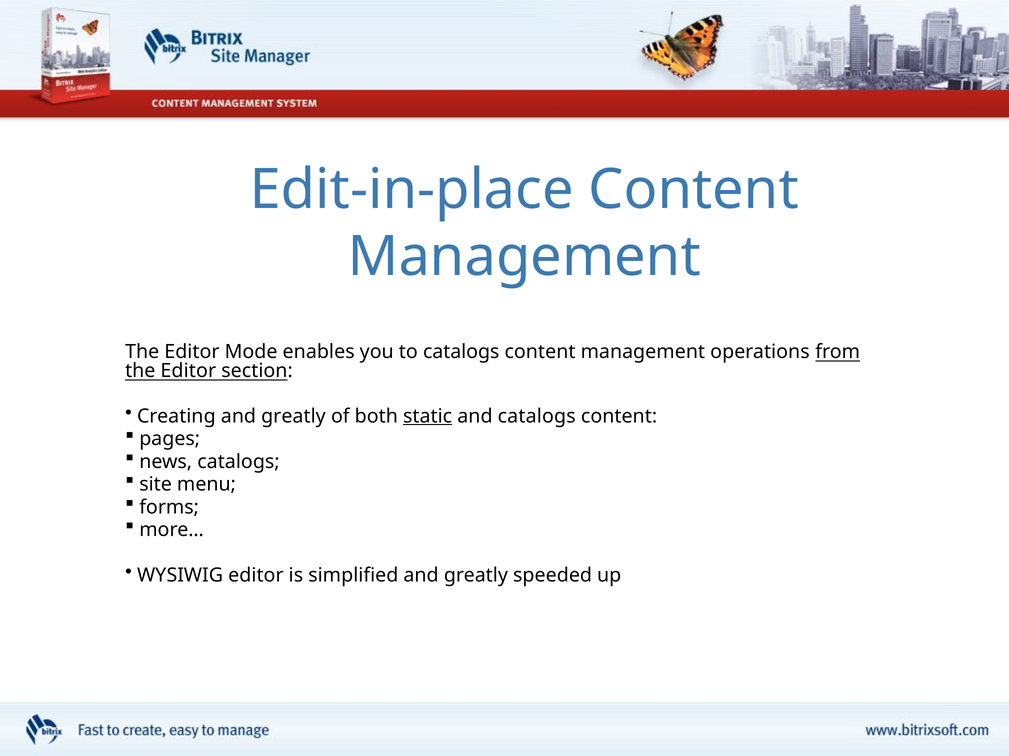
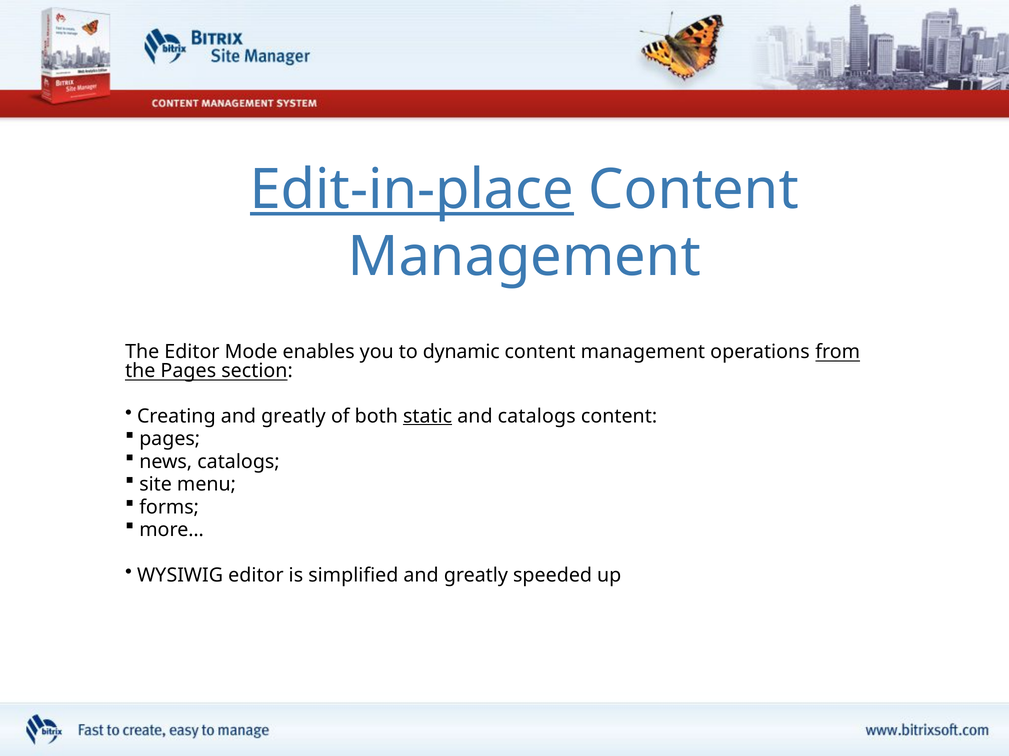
Edit-in-place underline: none -> present (412, 190)
to catalogs: catalogs -> dynamic (461, 352)
Editor: Editor -> Pages (188, 371)
